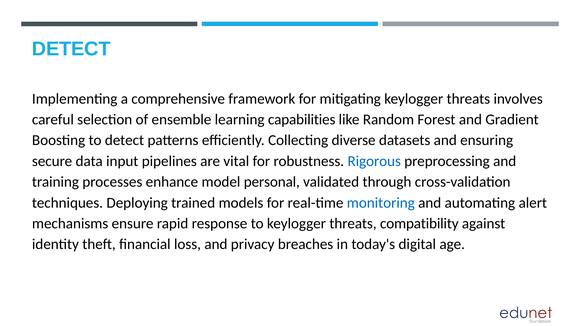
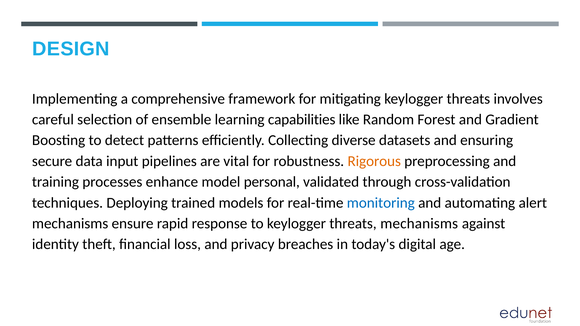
DETECT: DETECT -> DESIGN (71, 49)
Rigorous colour: blue -> orange (374, 161)
threats compatibility: compatibility -> mechanisms (419, 224)
